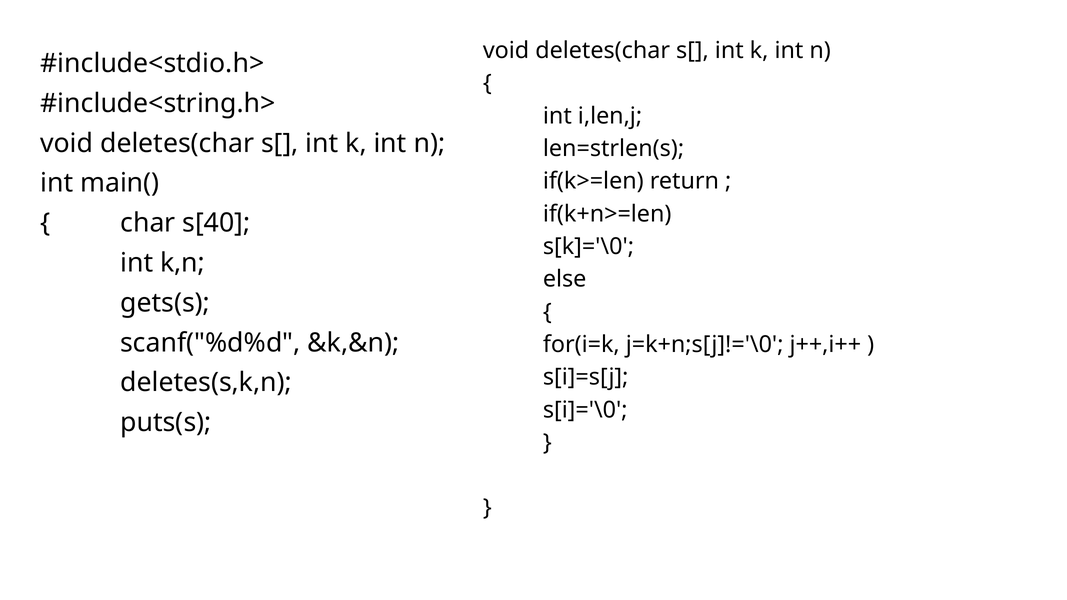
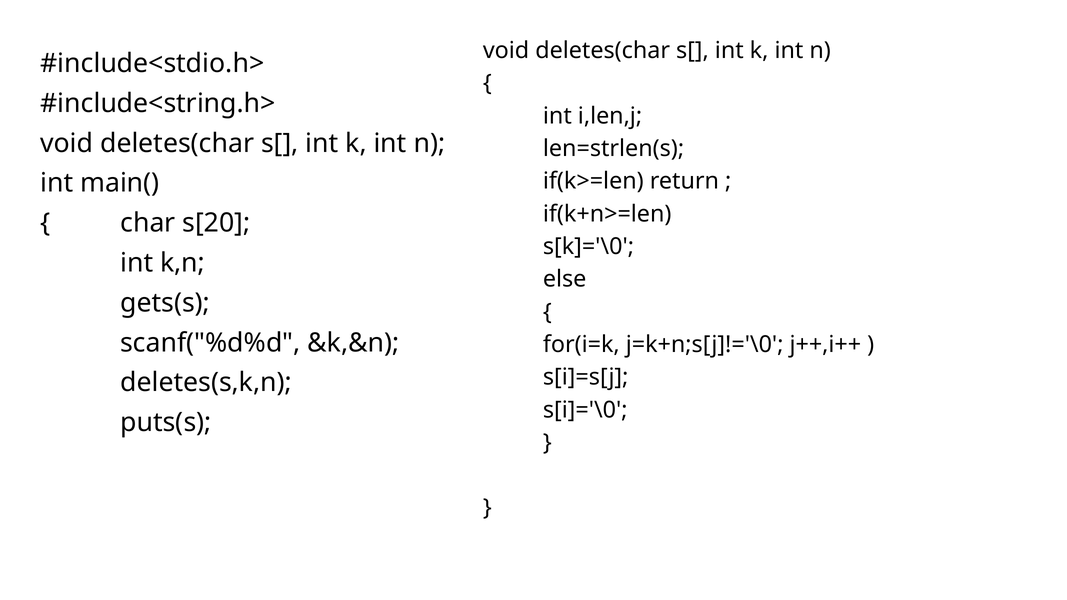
s[40: s[40 -> s[20 (216, 223)
